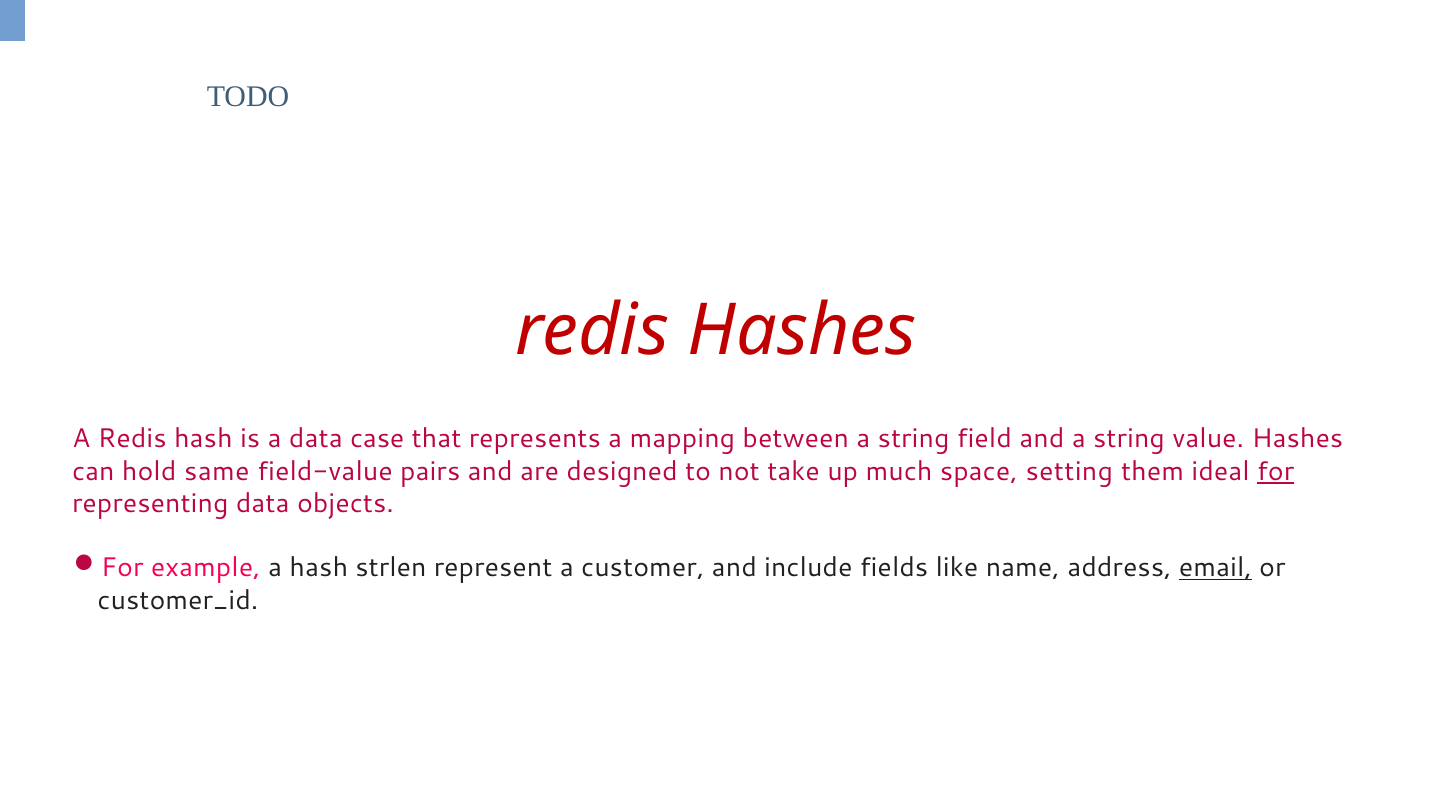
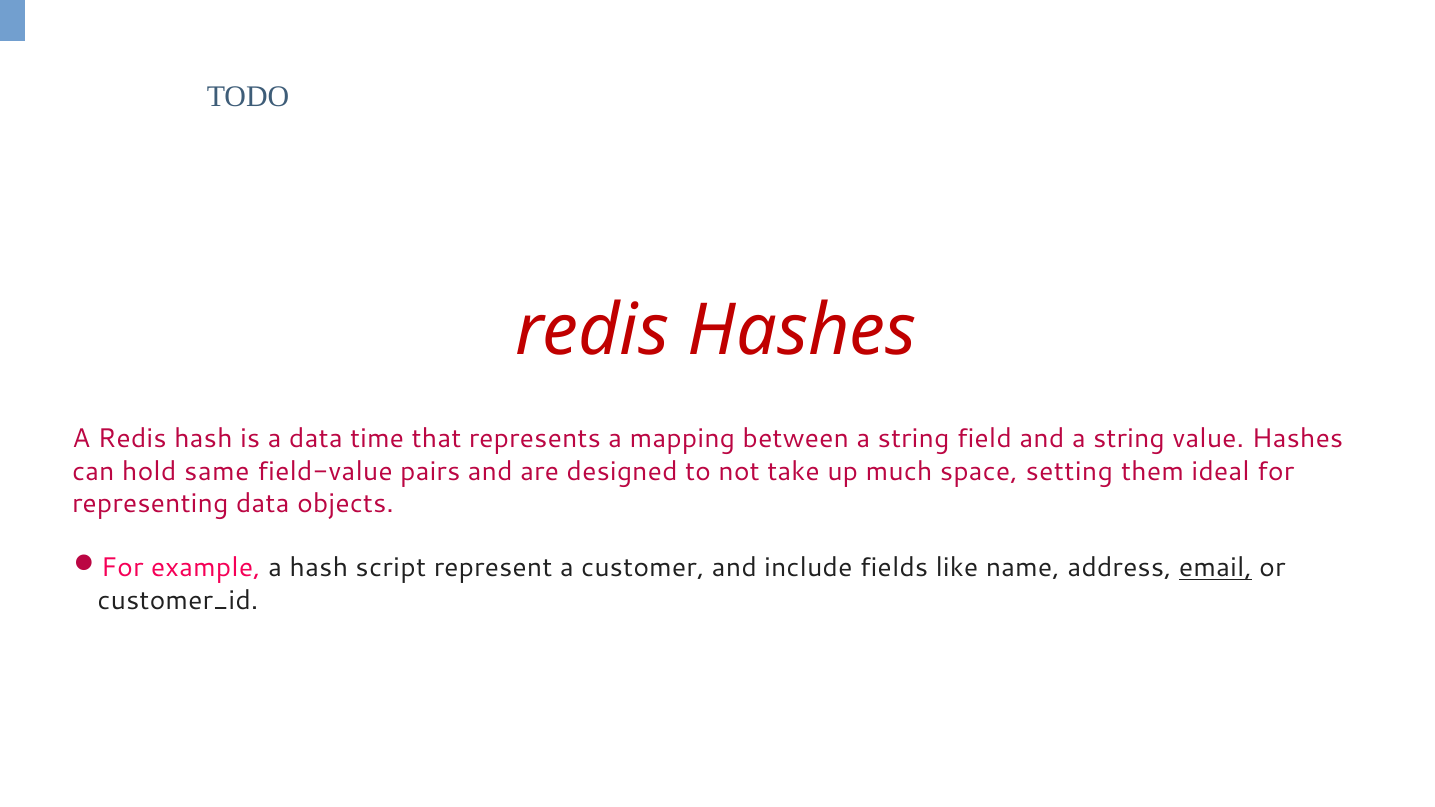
case: case -> time (377, 439)
for underline: present -> none (1276, 471)
strlen: strlen -> script (391, 568)
